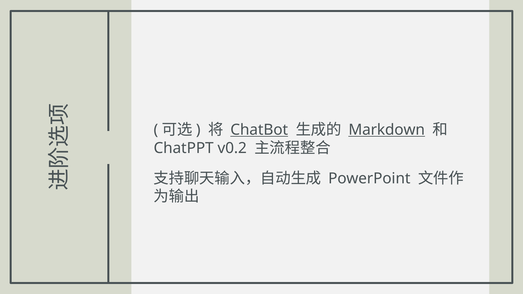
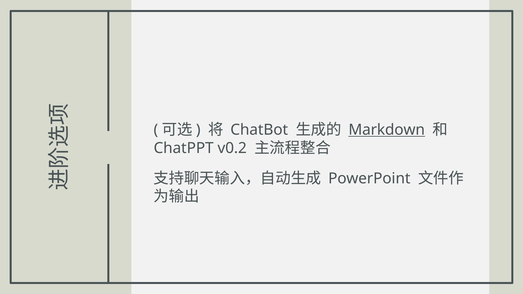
ChatBot underline: present -> none (259, 130)
